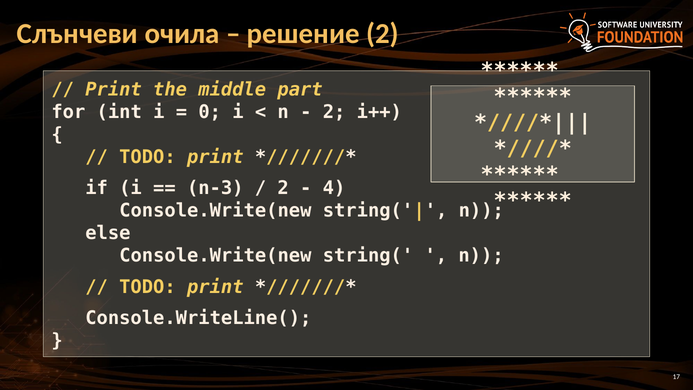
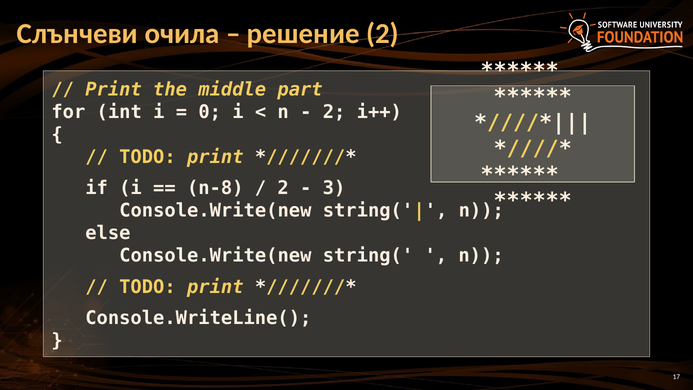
n-3: n-3 -> n-8 (215, 188)
4: 4 -> 3 (334, 188)
